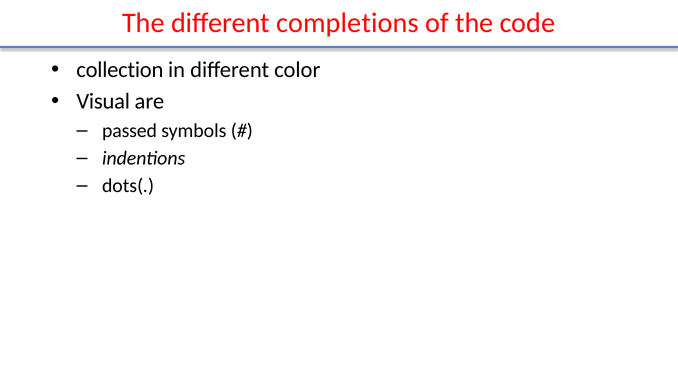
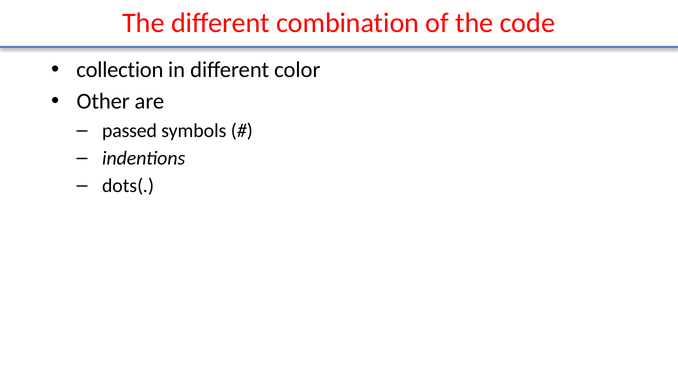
completions: completions -> combination (348, 23)
Visual: Visual -> Other (103, 102)
